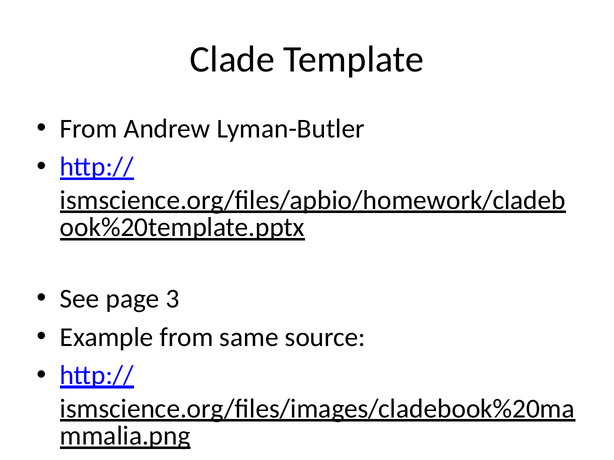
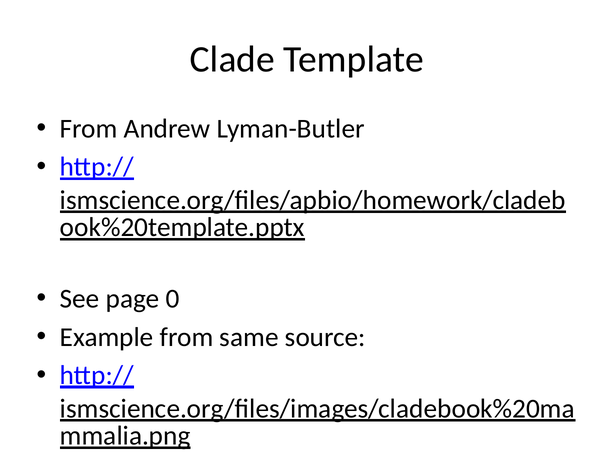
3: 3 -> 0 (172, 299)
